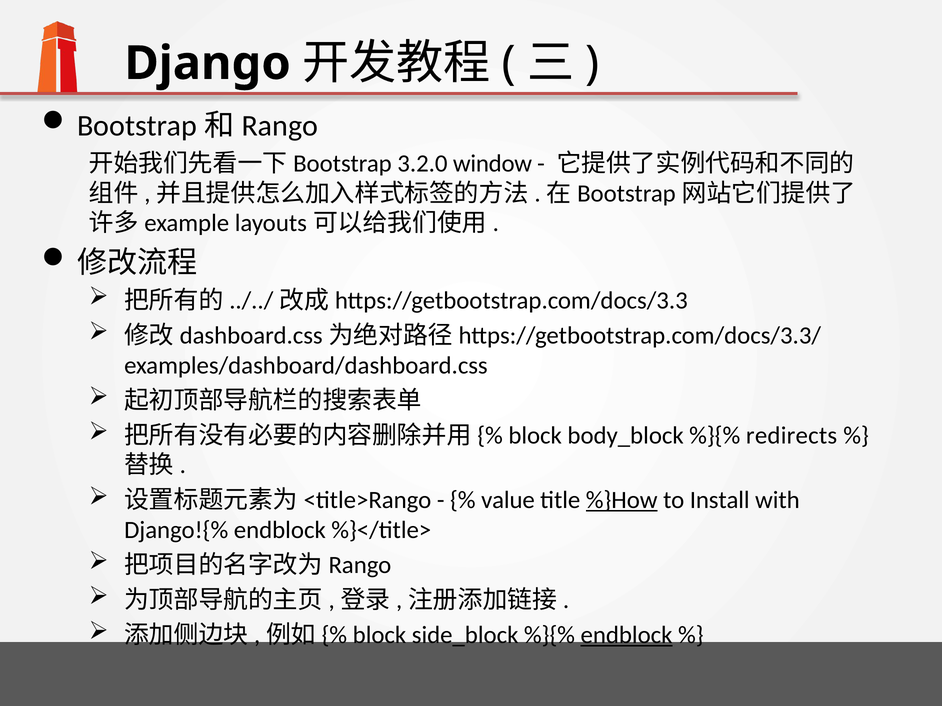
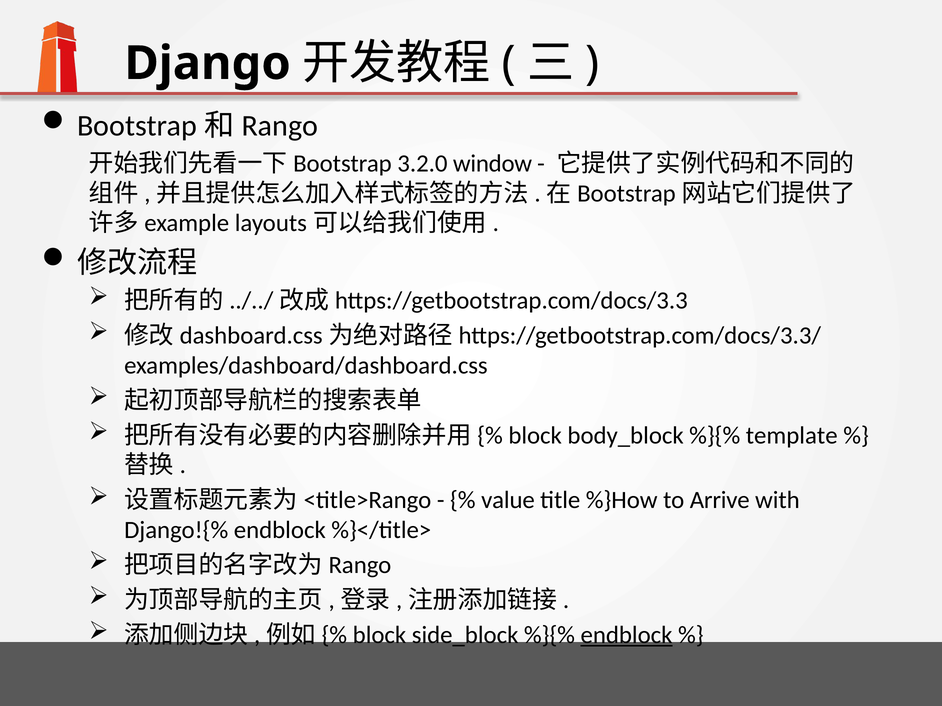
redirects: redirects -> template (792, 436)
%}How underline: present -> none (622, 501)
Install: Install -> Arrive (720, 501)
